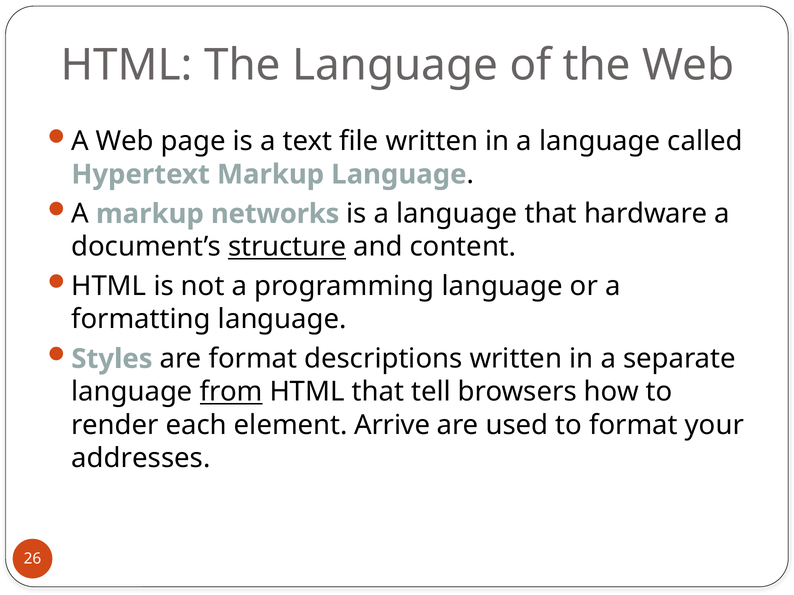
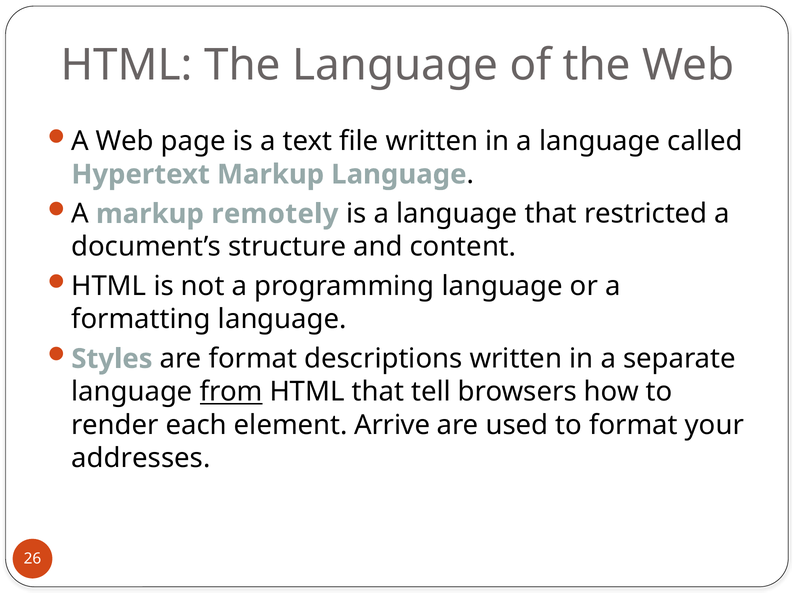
networks: networks -> remotely (275, 214)
hardware: hardware -> restricted (646, 214)
structure underline: present -> none (287, 247)
